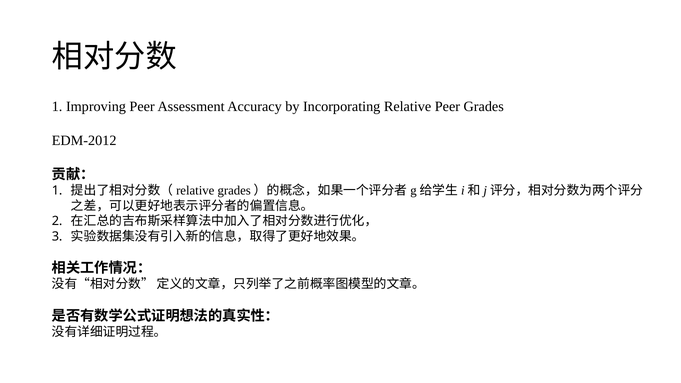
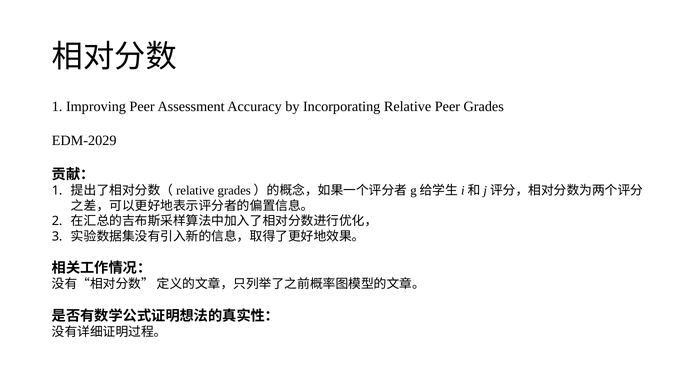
EDM-2012: EDM-2012 -> EDM-2029 (84, 141)
